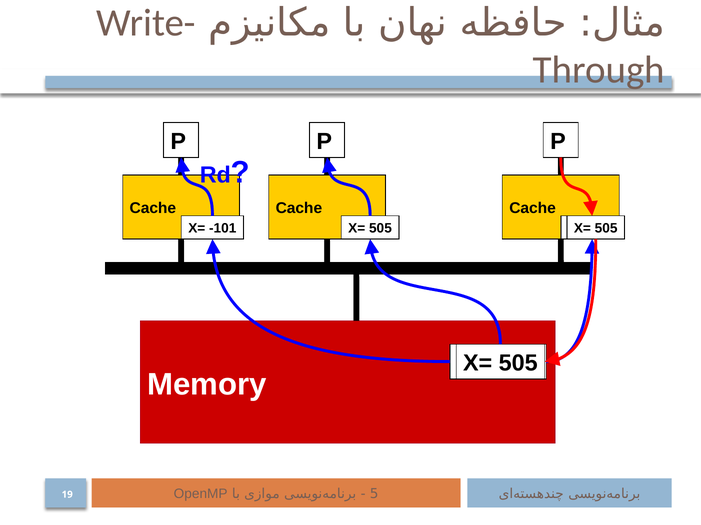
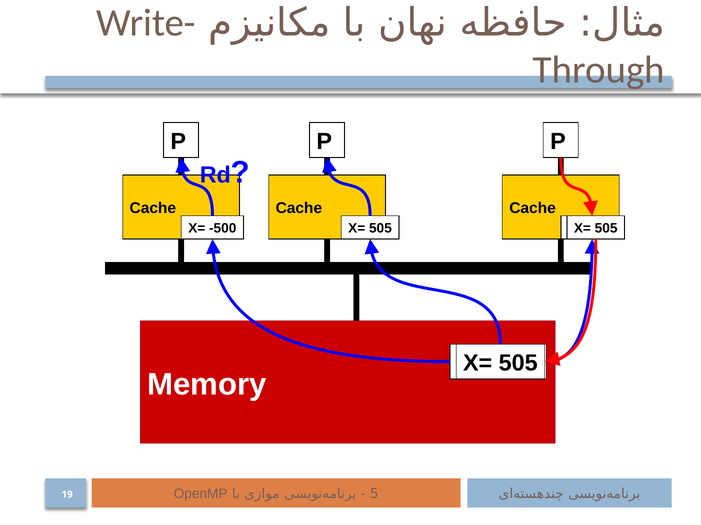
-101: -101 -> -500 (223, 229)
